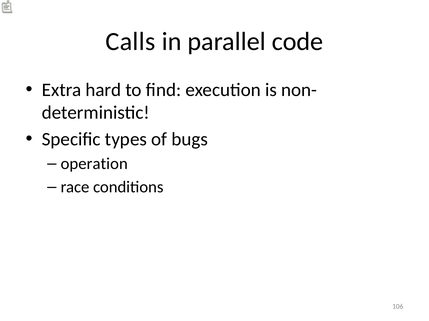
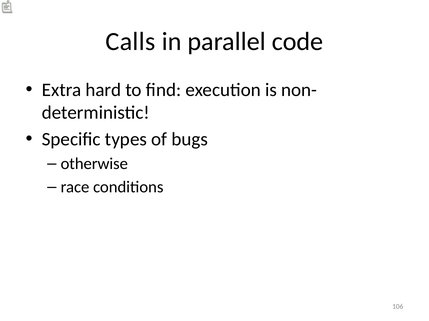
operation: operation -> otherwise (94, 164)
